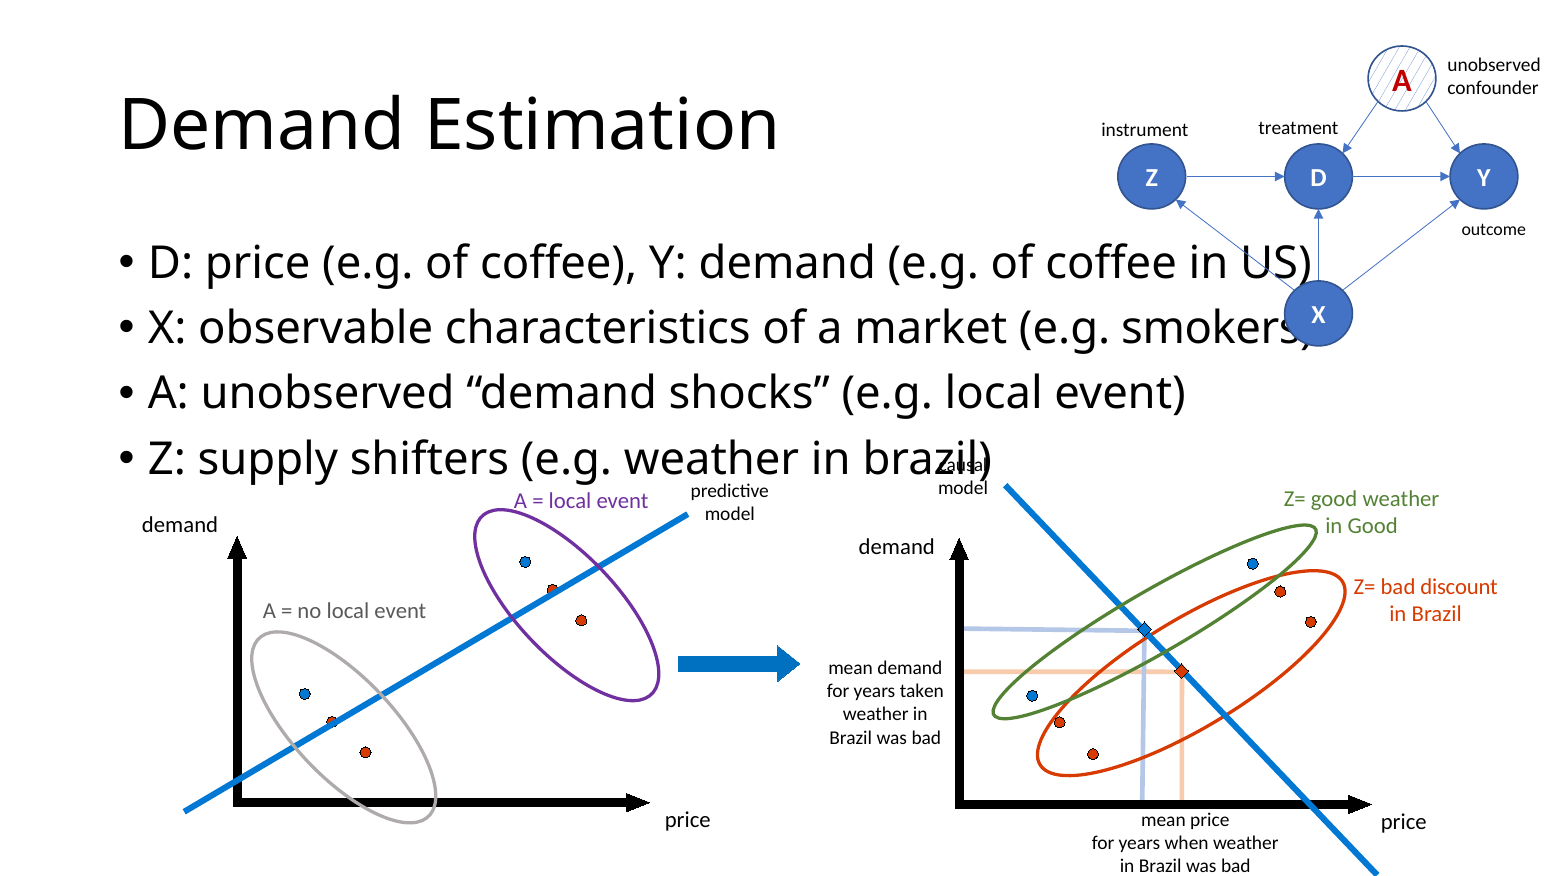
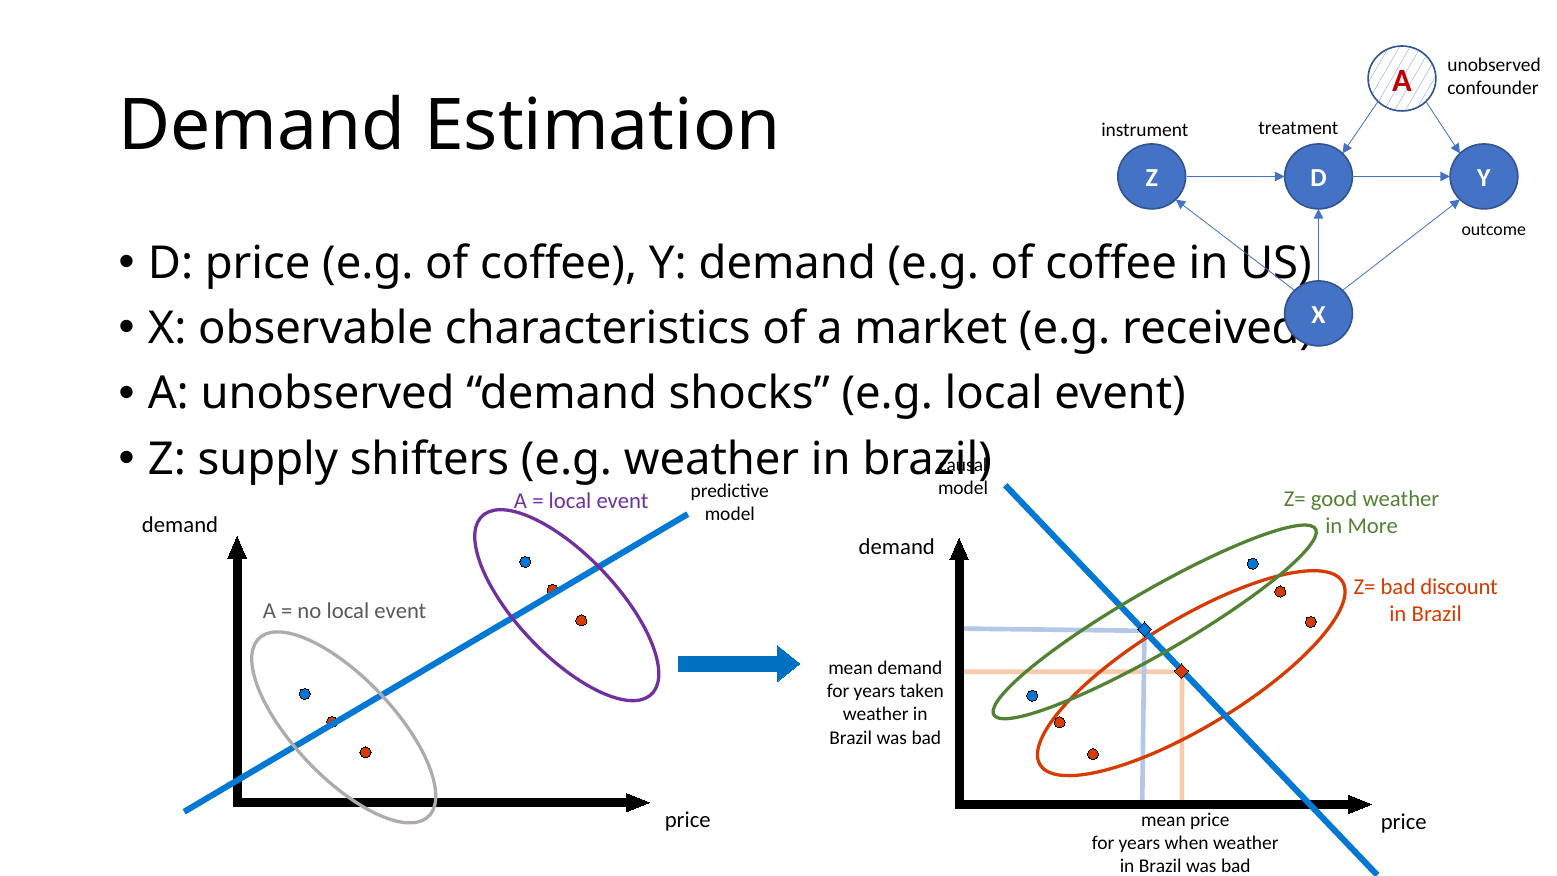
smokers: smokers -> received (1217, 329)
in Good: Good -> More (1373, 526)
